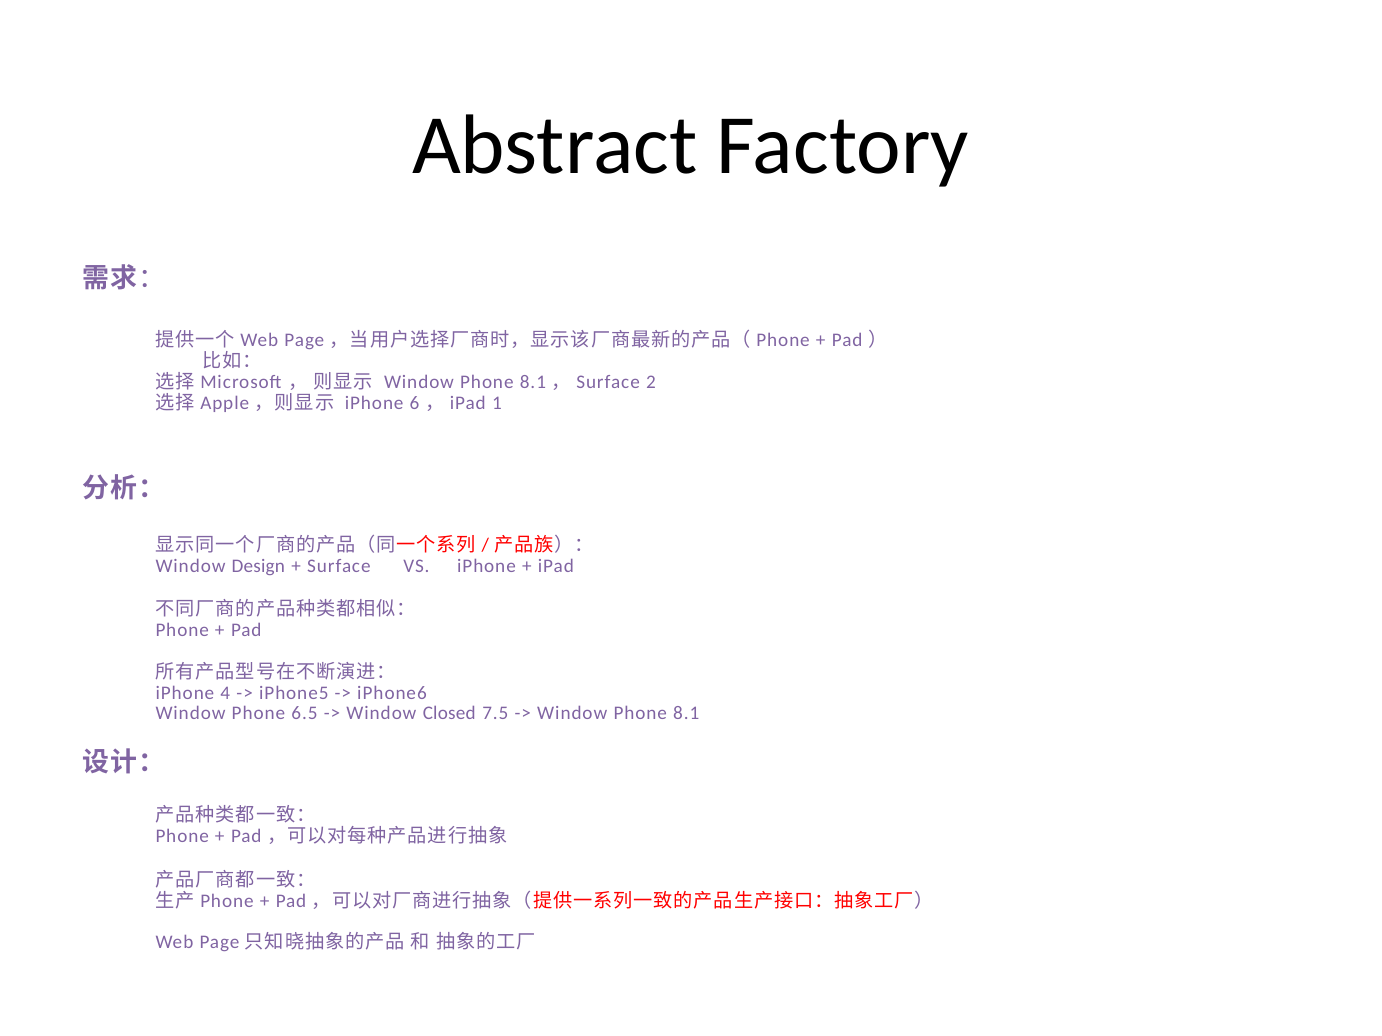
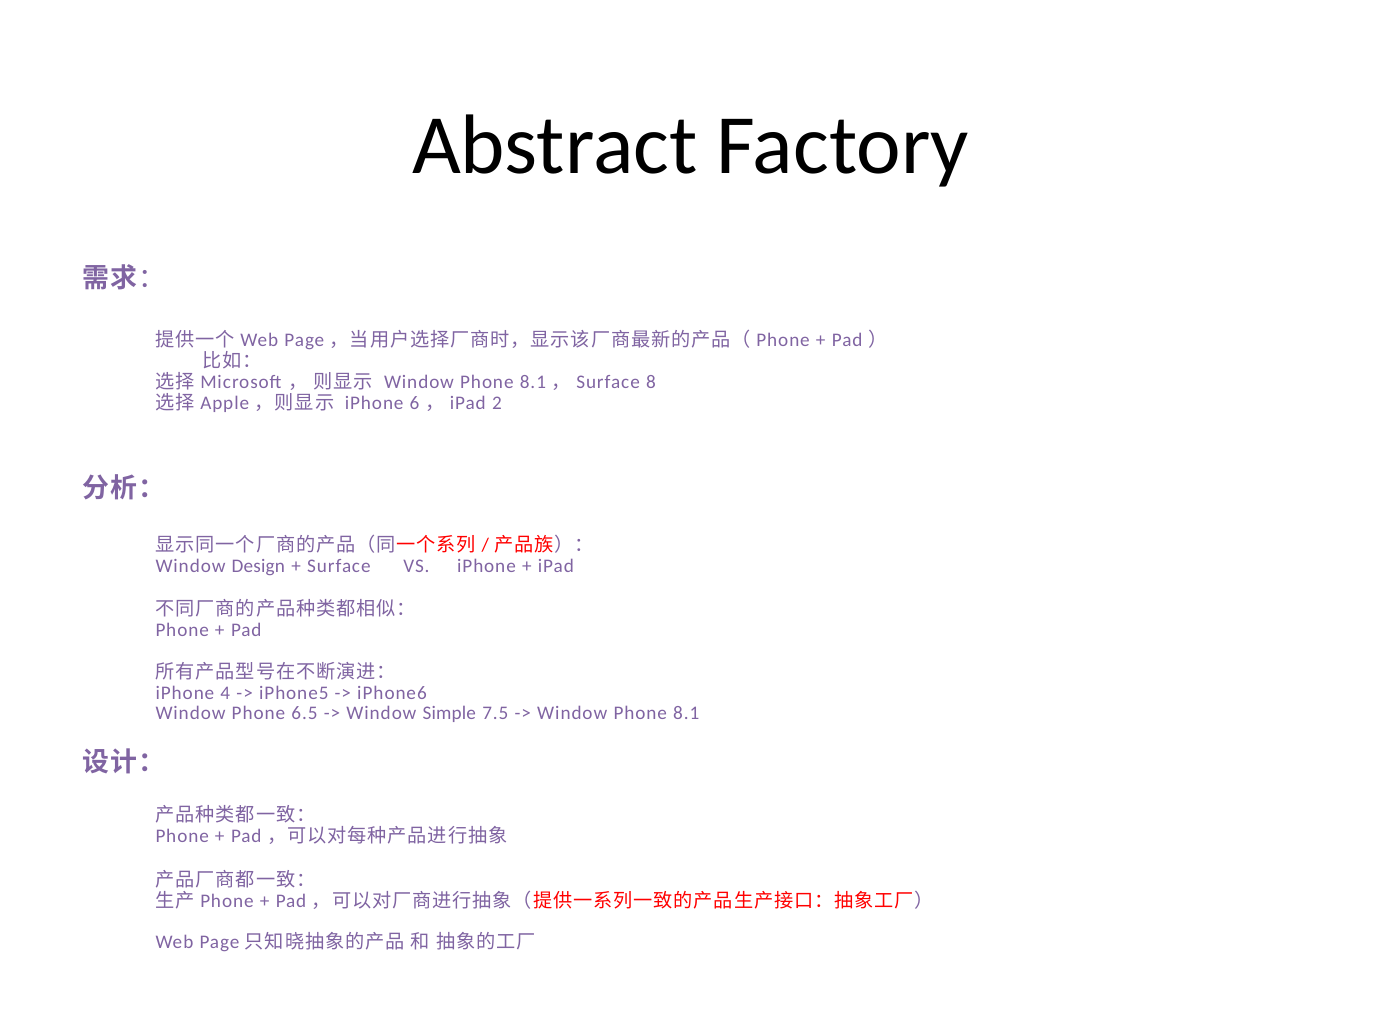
2: 2 -> 8 (651, 382)
1: 1 -> 2 (497, 403)
Closed: Closed -> Simple (449, 714)
